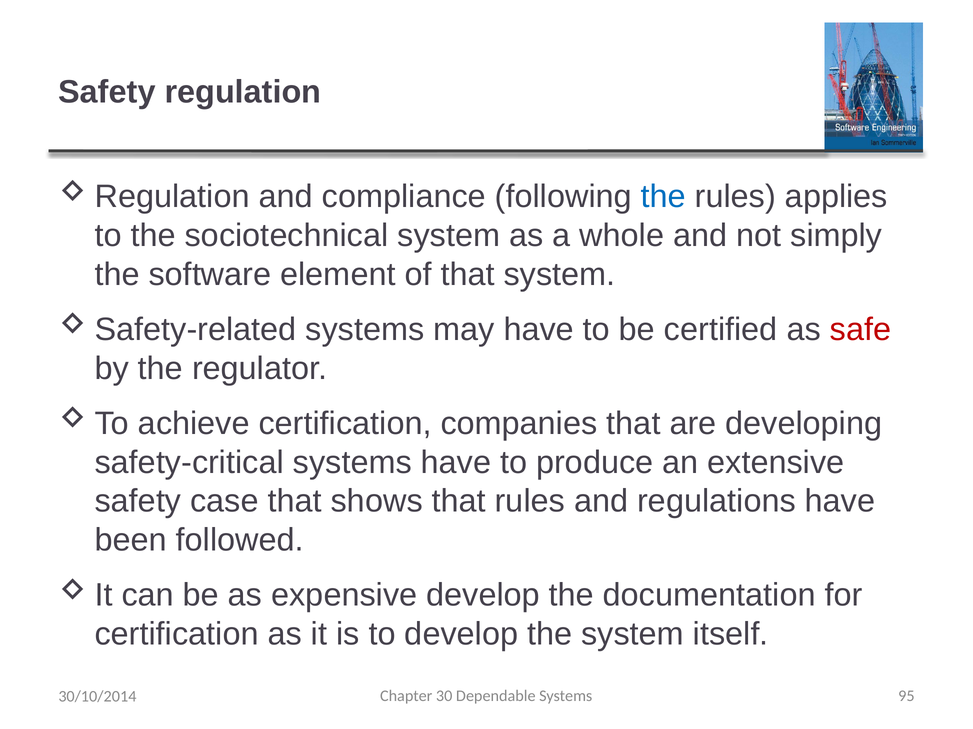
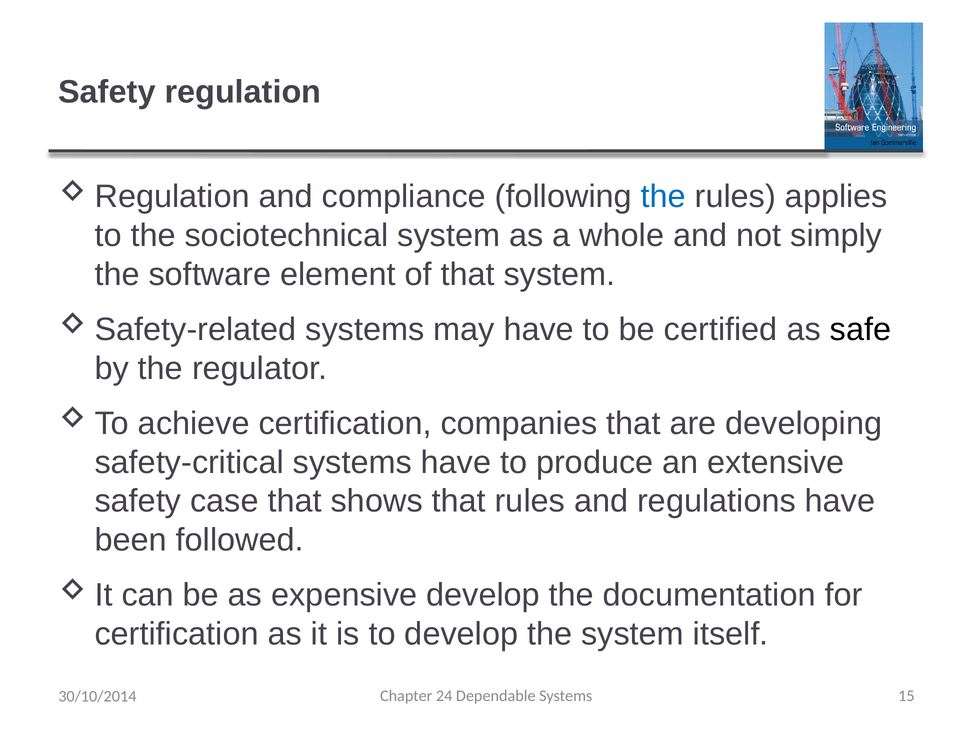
safe colour: red -> black (860, 330)
30: 30 -> 24 (444, 697)
95: 95 -> 15 (906, 697)
